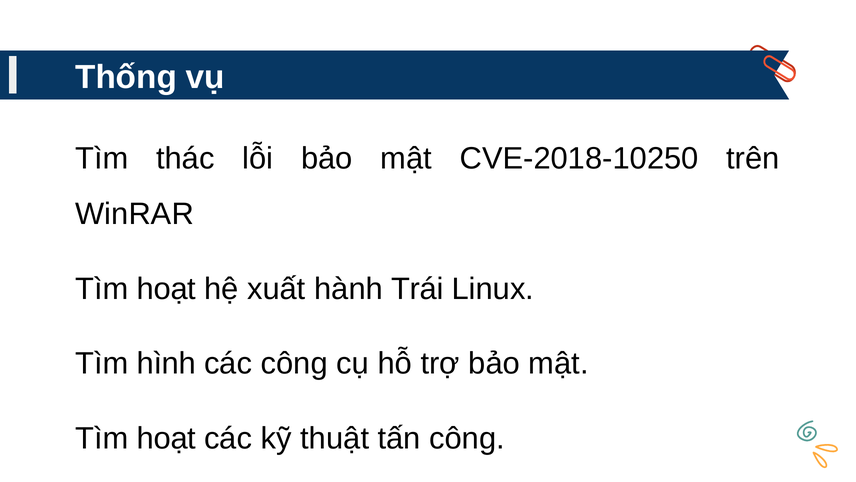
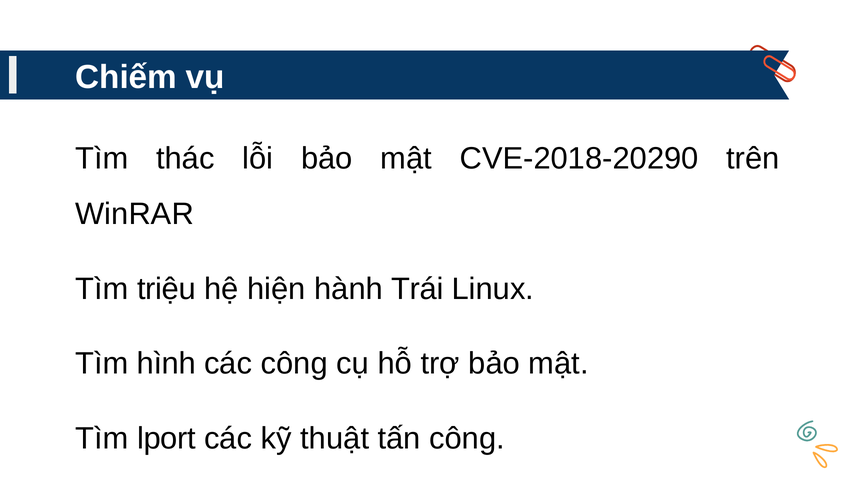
Thống: Thống -> Chiếm (126, 77)
CVE-2018-10250: CVE-2018-10250 -> CVE-2018-20290 (579, 158)
hoạt: hoạt -> triệu (166, 289)
xuất: xuất -> hiện (276, 289)
hoạt: hoạt -> lport (166, 438)
